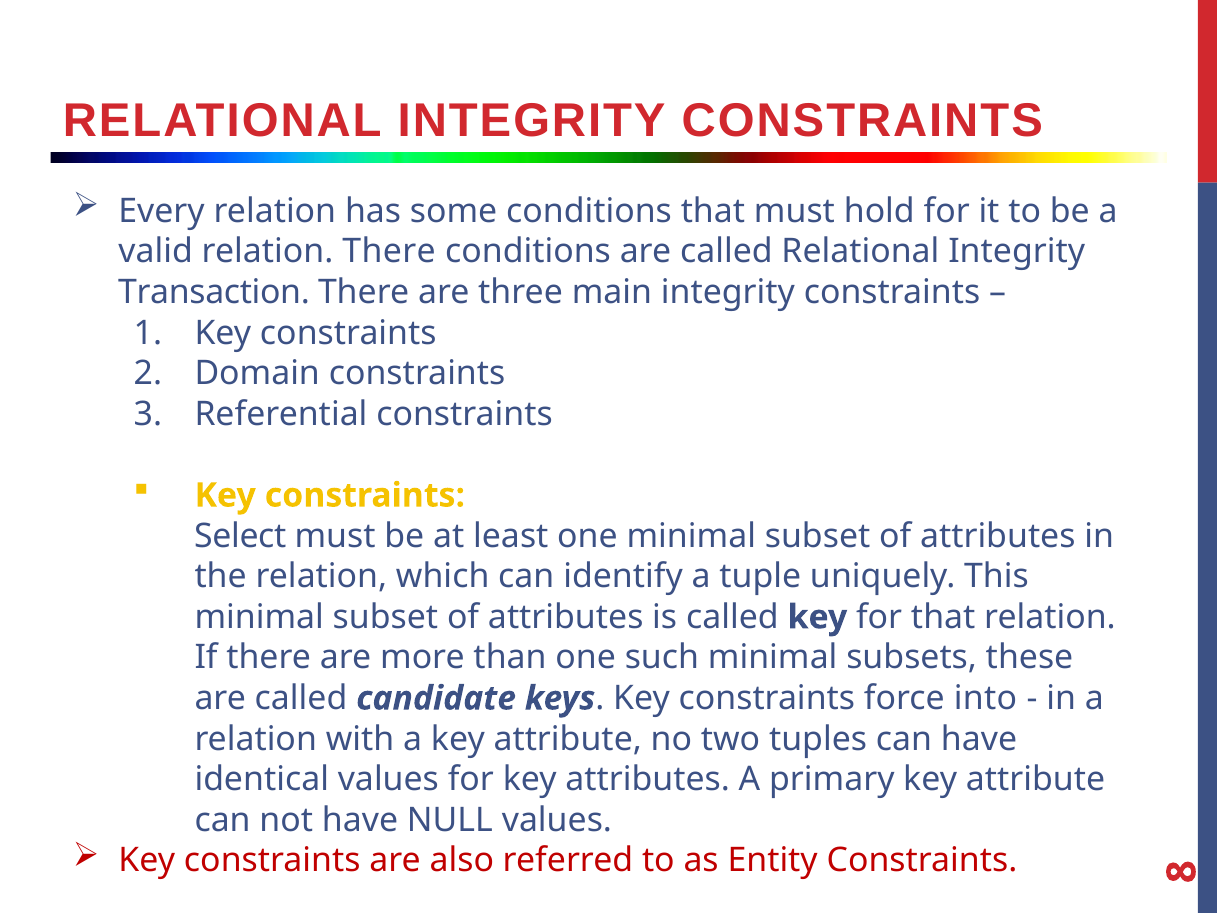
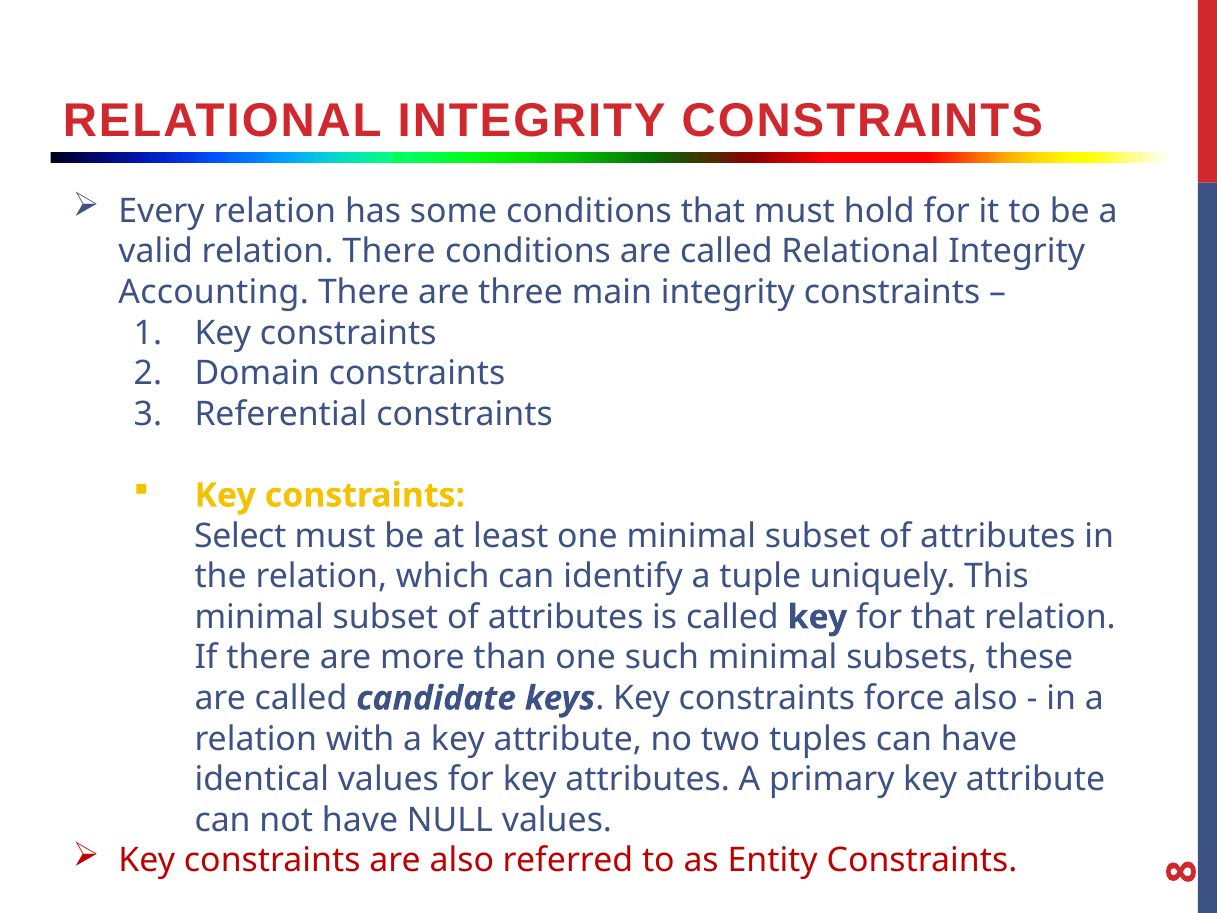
Transaction: Transaction -> Accounting (214, 292)
force into: into -> also (986, 698)
